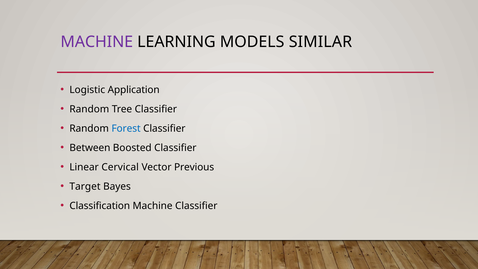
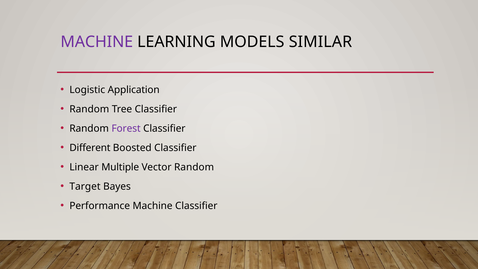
Forest colour: blue -> purple (126, 129)
Between: Between -> Different (90, 148)
Cervical: Cervical -> Multiple (120, 167)
Vector Previous: Previous -> Random (194, 167)
Classification: Classification -> Performance (100, 206)
